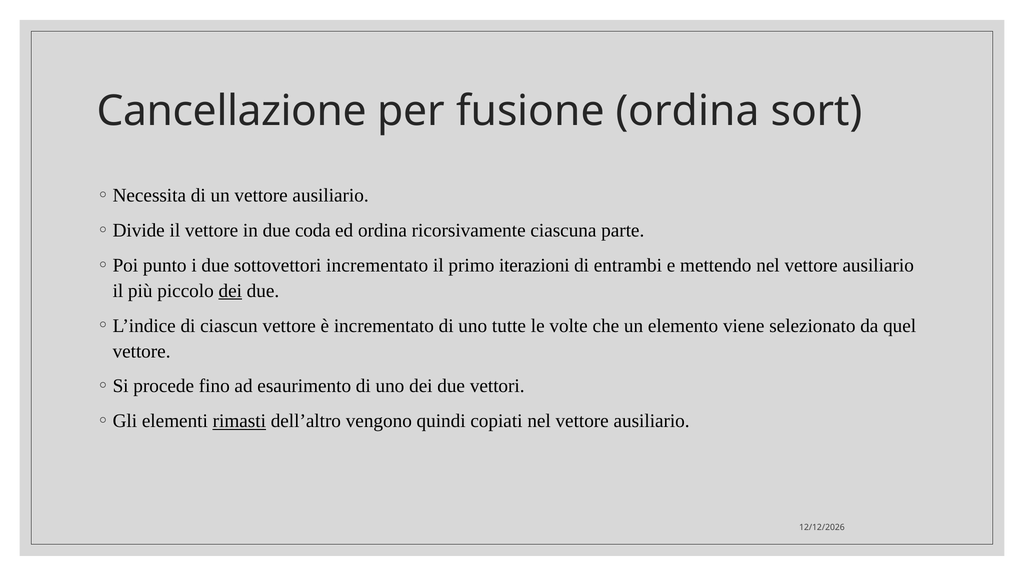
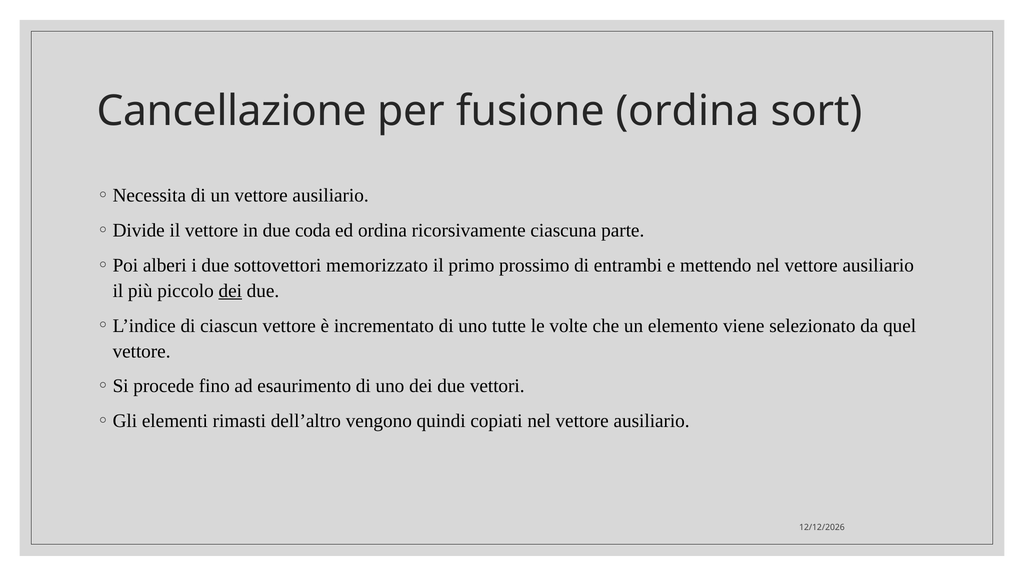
punto: punto -> alberi (165, 266)
sottovettori incrementato: incrementato -> memorizzato (377, 266)
iterazioni: iterazioni -> prossimo (534, 266)
rimasti underline: present -> none (239, 421)
